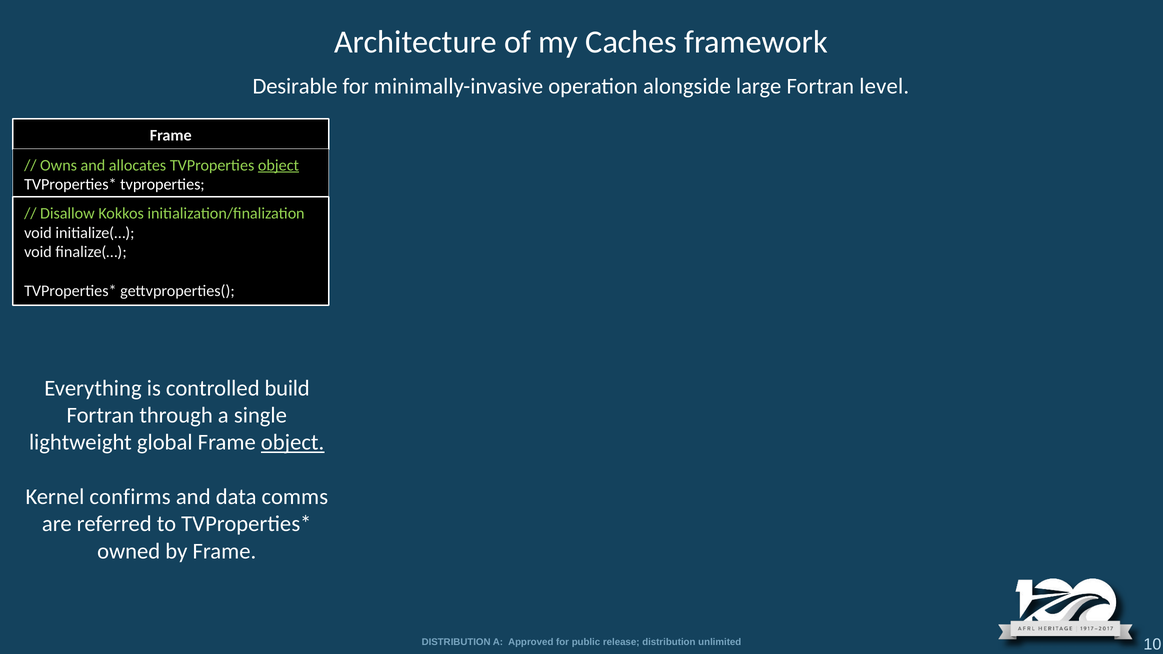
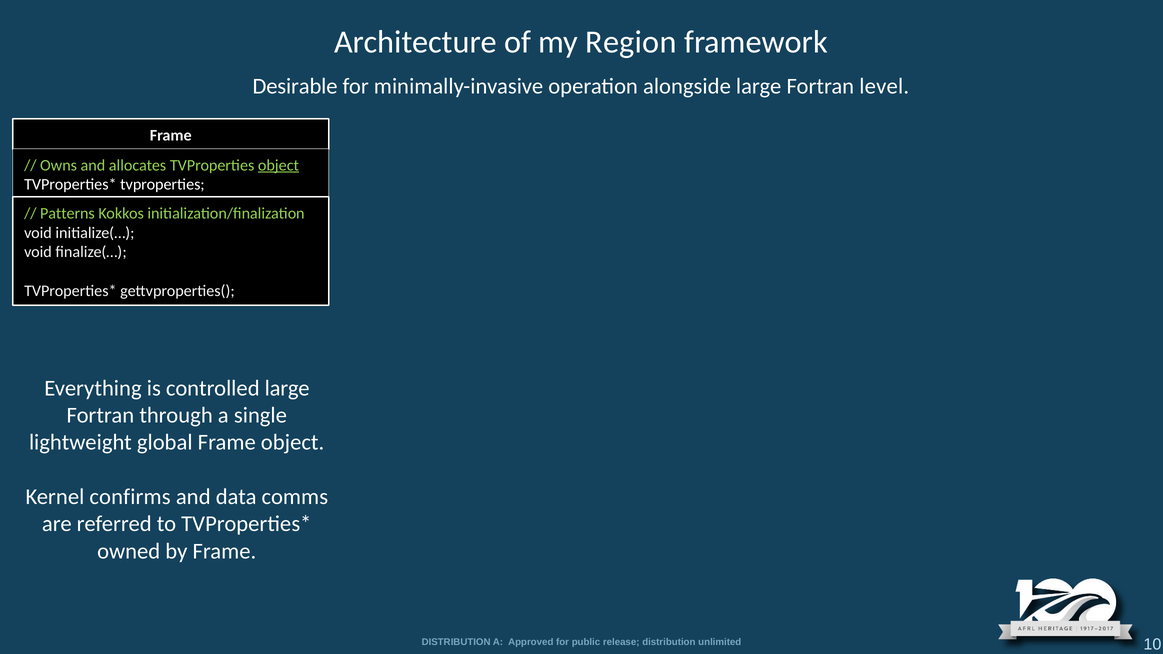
Caches: Caches -> Region (631, 42)
Disallow: Disallow -> Patterns (67, 213)
controlled build: build -> large (287, 388)
object underline: present -> none (293, 443)
